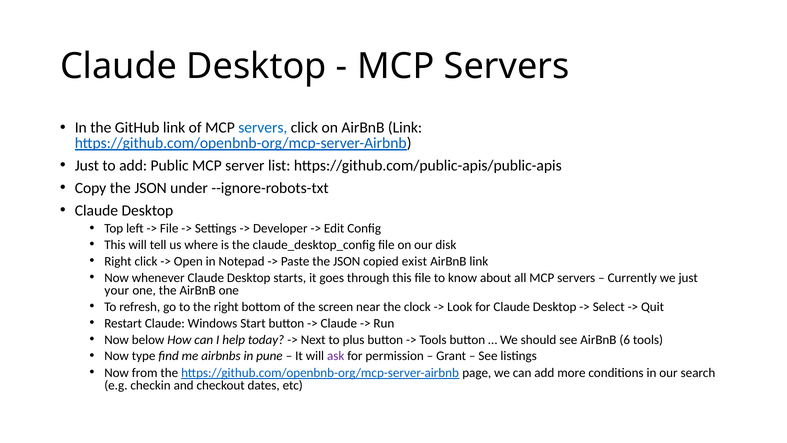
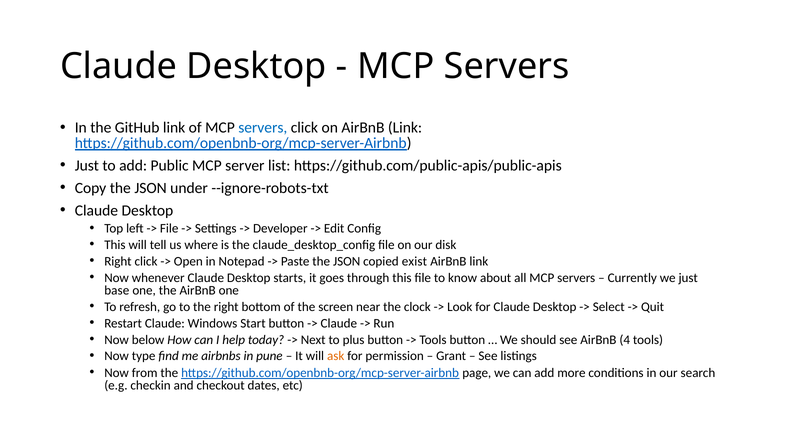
your: your -> base (117, 290)
6: 6 -> 4 (625, 339)
ask colour: purple -> orange (336, 356)
